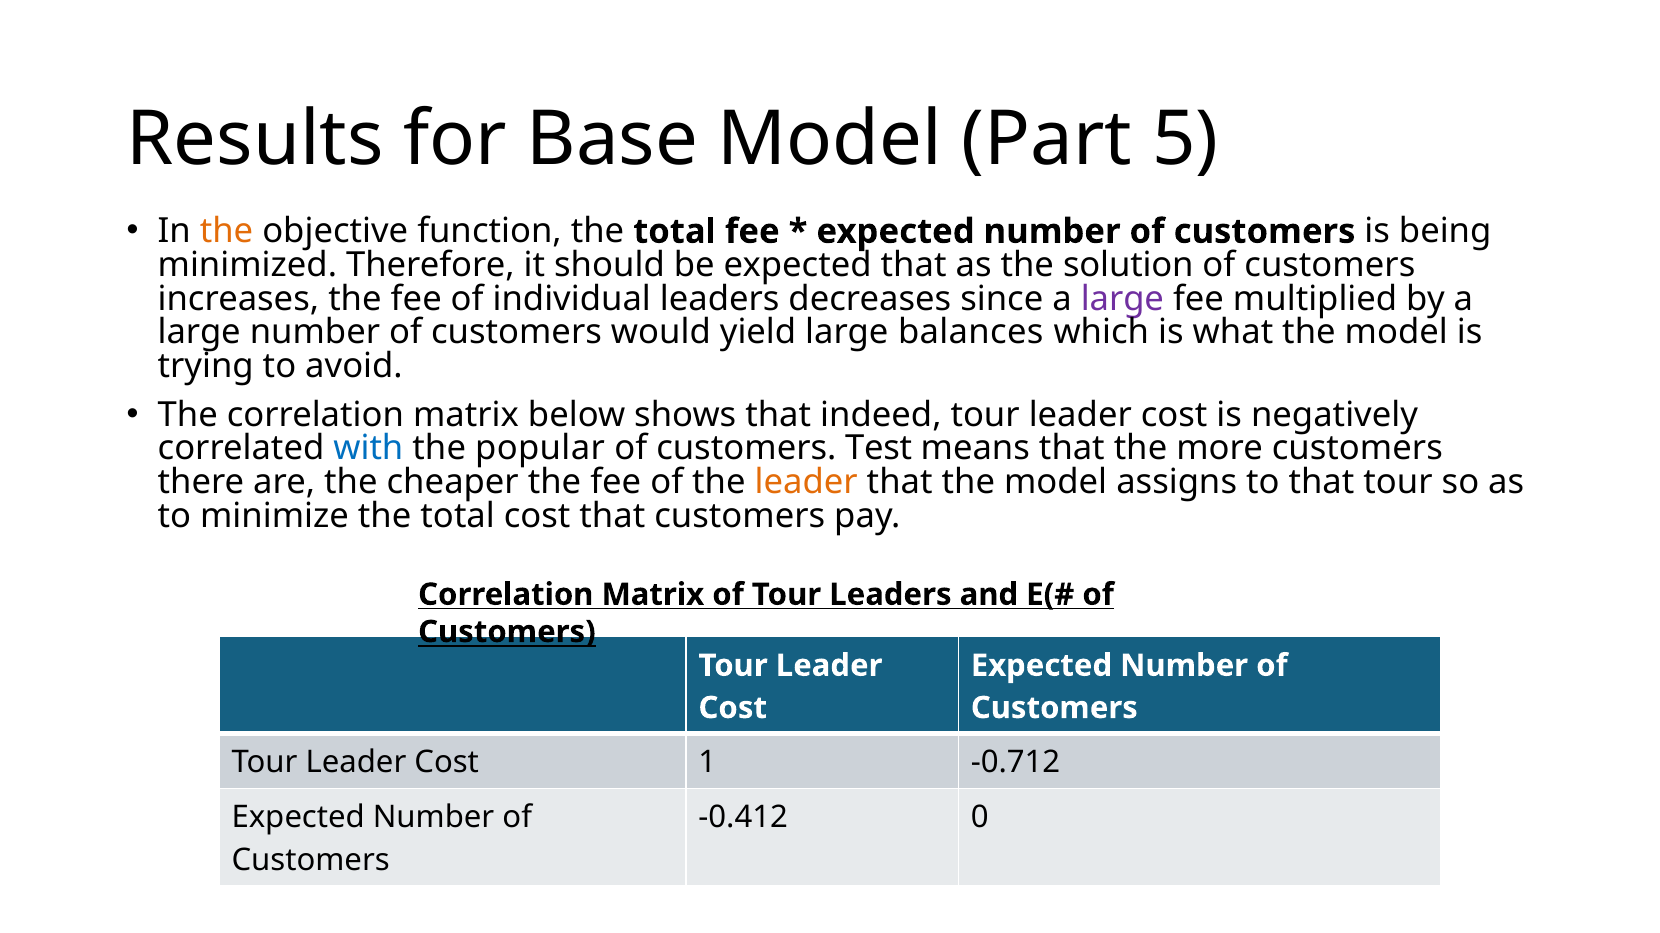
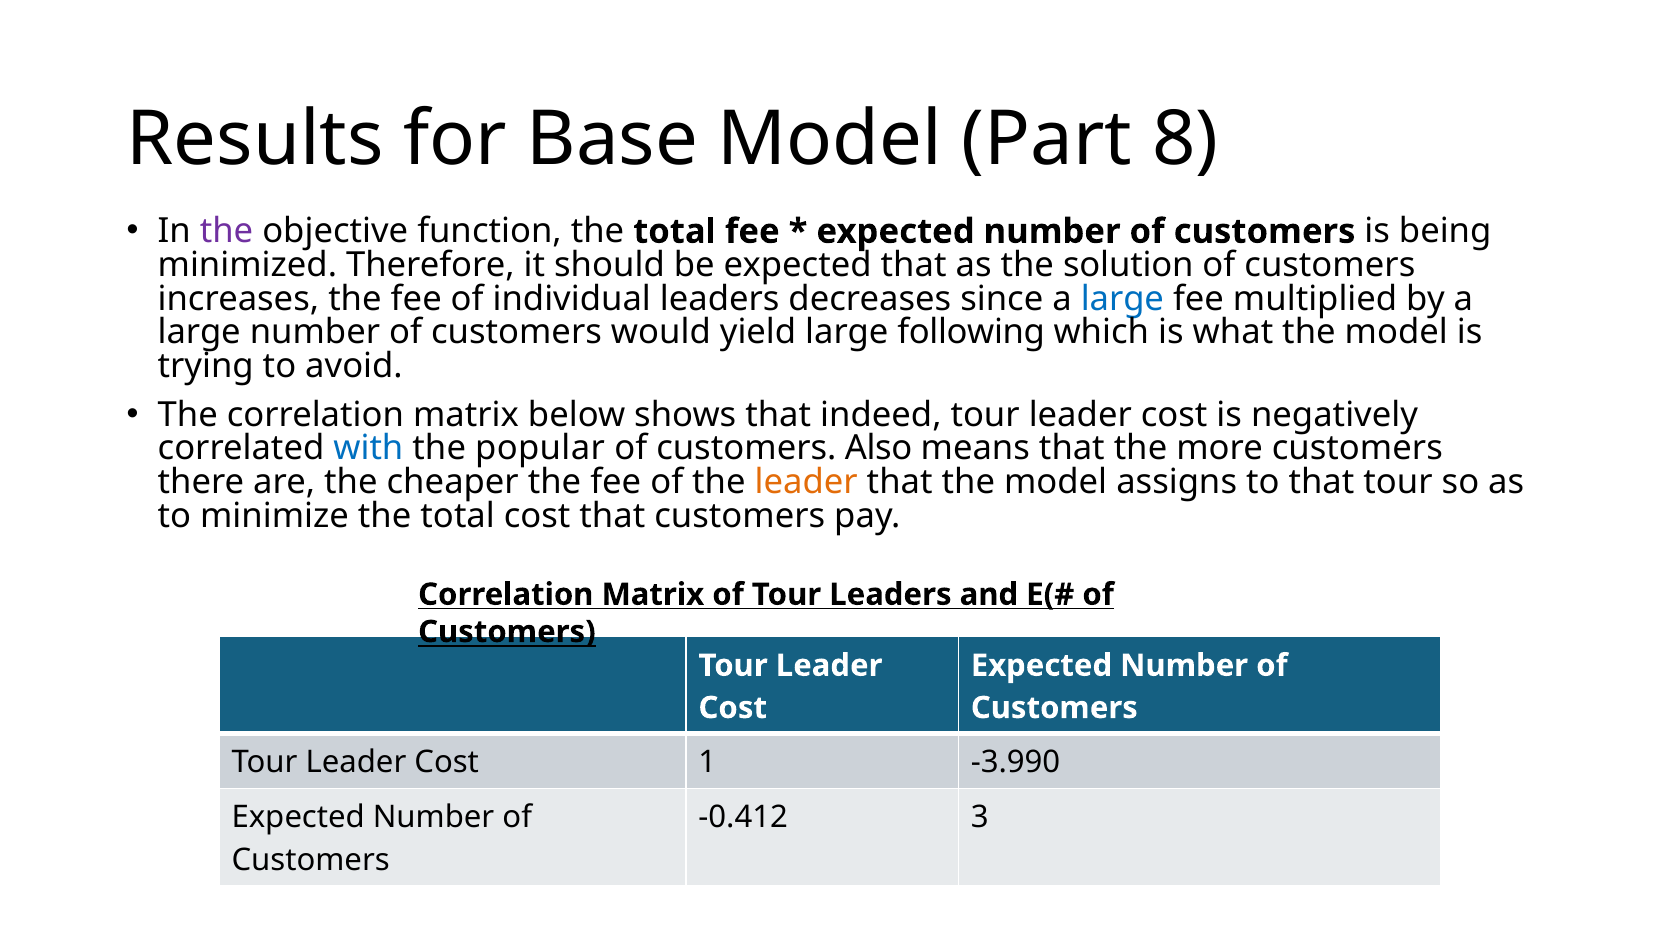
5: 5 -> 8 (1185, 139)
the colour: orange -> purple (226, 232)
large colour: purple -> blue (1122, 299)
balances: balances -> following (971, 332)
Test: Test -> Also (879, 449)
-0.712: -0.712 -> -3.990 (1015, 763)
0: 0 -> 3 (980, 818)
